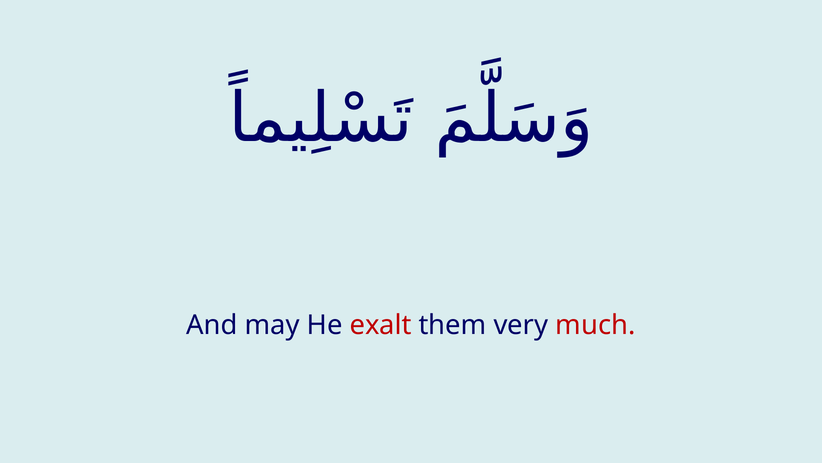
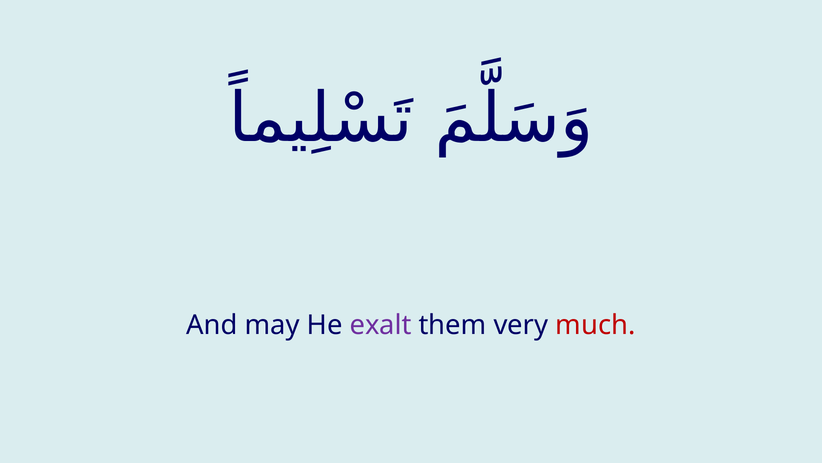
exalt colour: red -> purple (381, 325)
